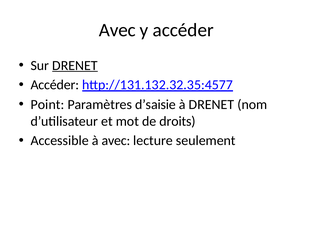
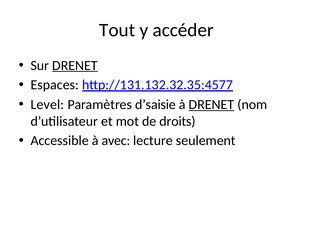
Avec: Avec -> Tout (117, 30)
Accéder: Accéder -> Espaces (55, 85)
Point: Point -> Level (47, 105)
DRENET underline: none -> present (211, 105)
